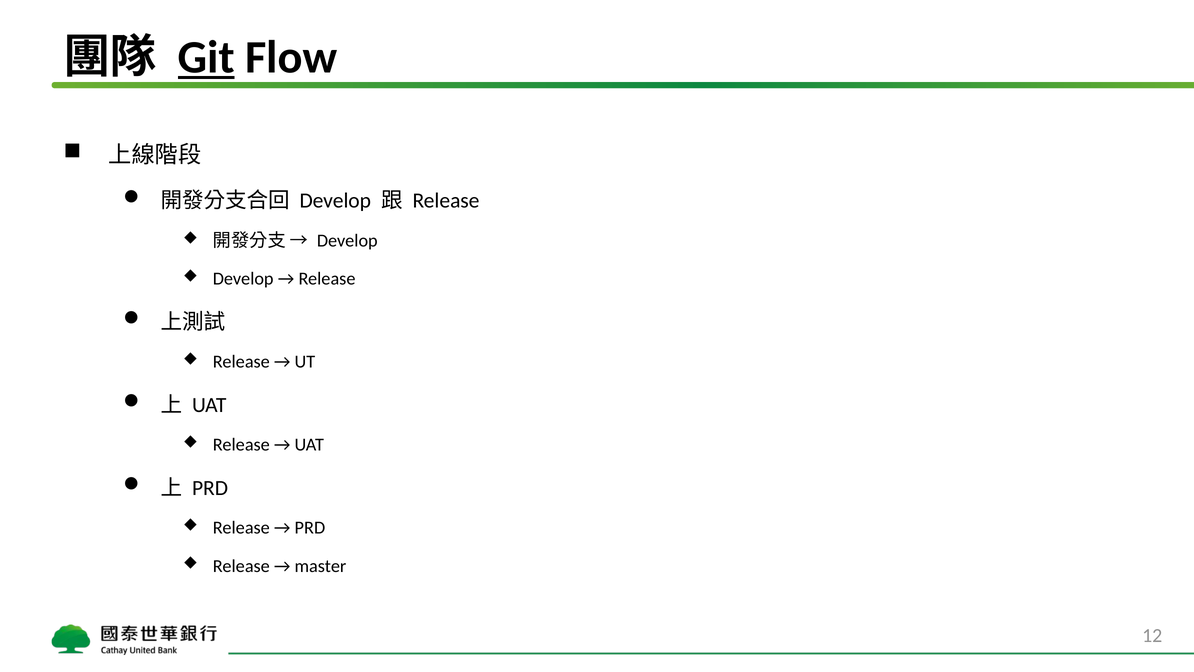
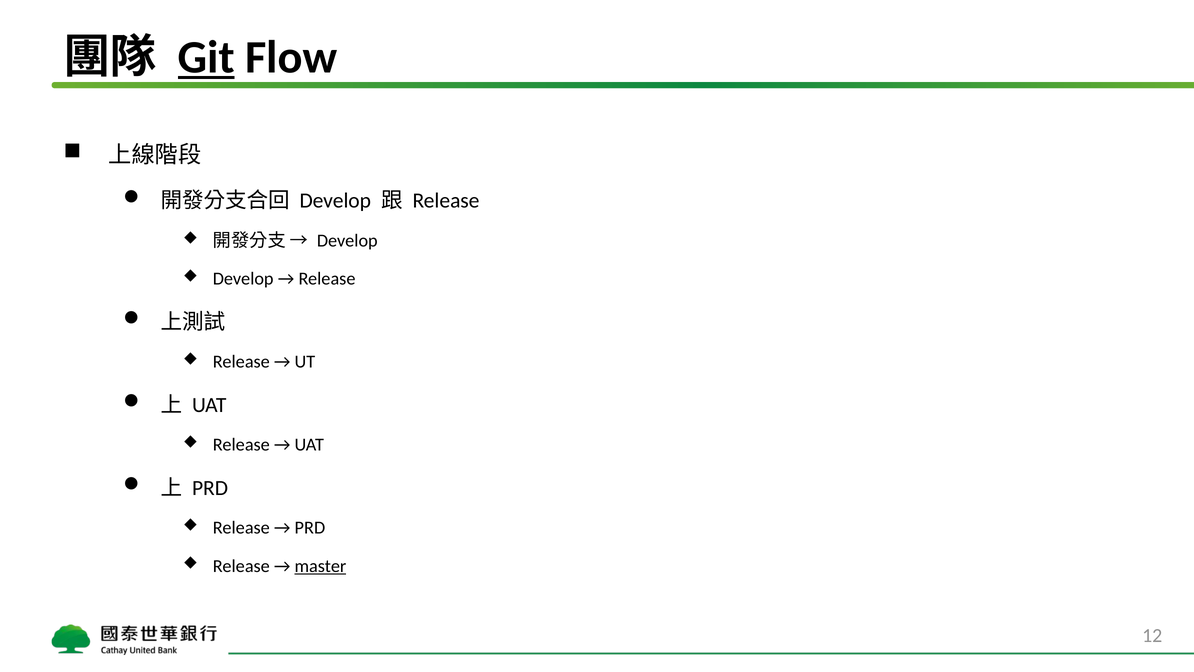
master underline: none -> present (320, 566)
